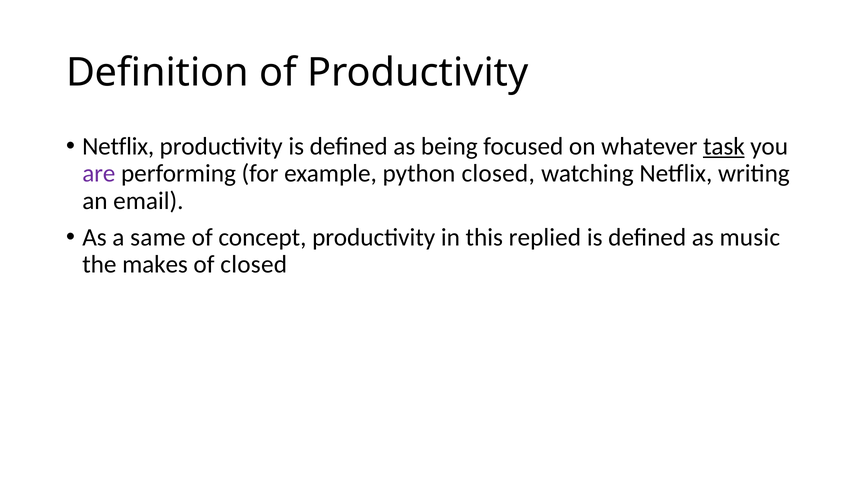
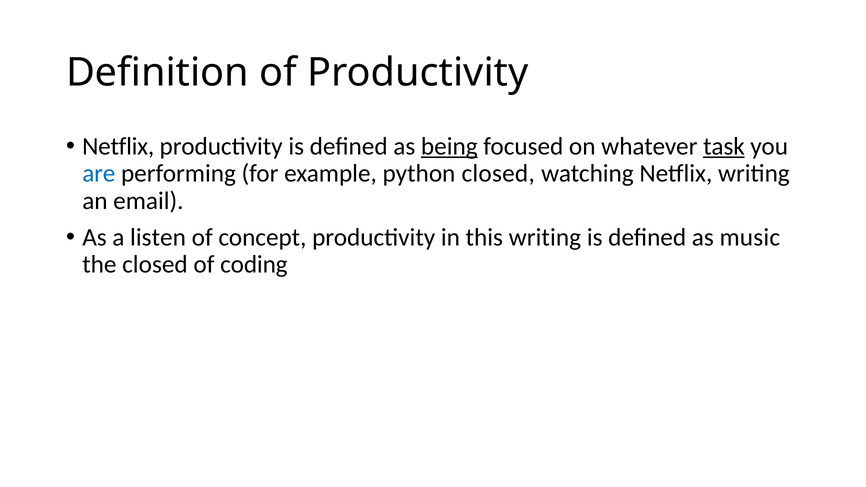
being underline: none -> present (449, 146)
are colour: purple -> blue (99, 174)
same: same -> listen (158, 237)
this replied: replied -> writing (545, 237)
the makes: makes -> closed (155, 265)
of closed: closed -> coding (254, 265)
